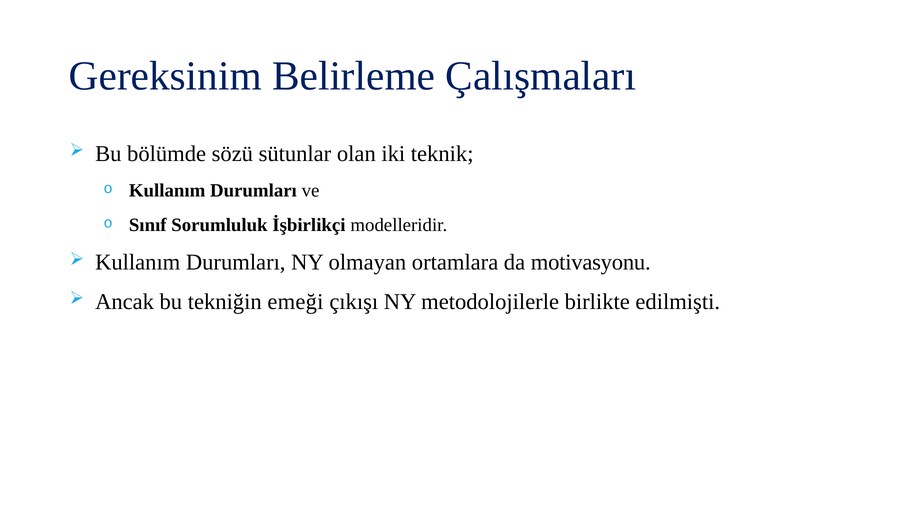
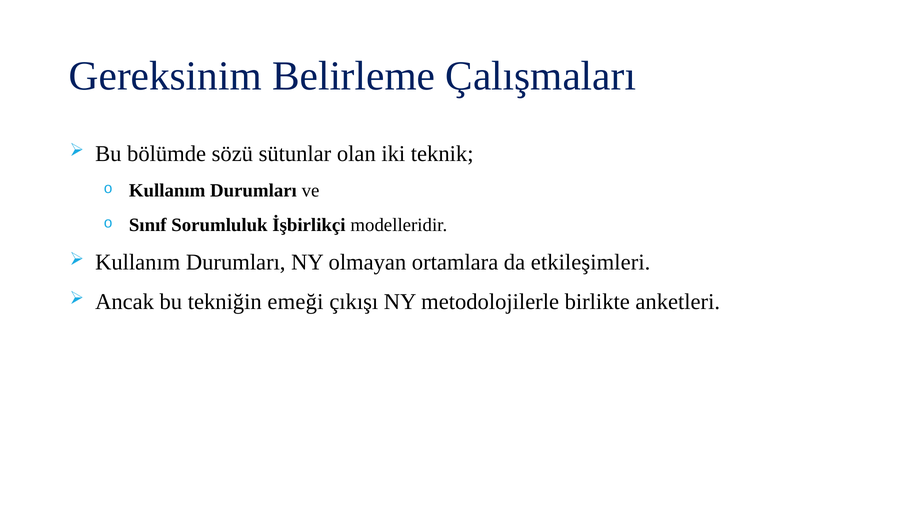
motivasyonu: motivasyonu -> etkileşimleri (591, 262)
edilmişti: edilmişti -> anketleri (678, 302)
